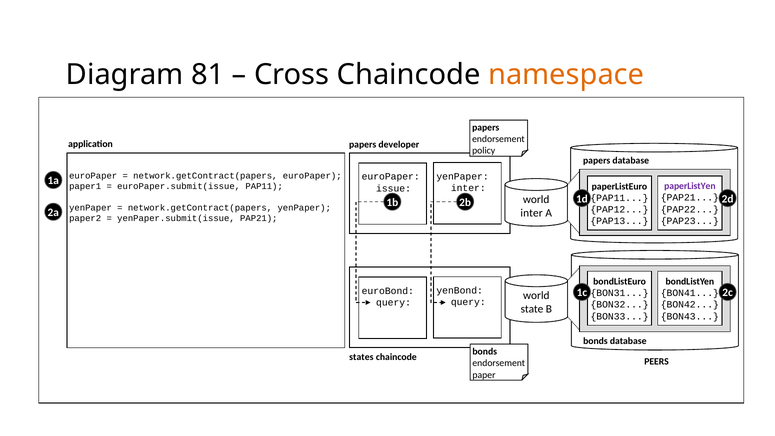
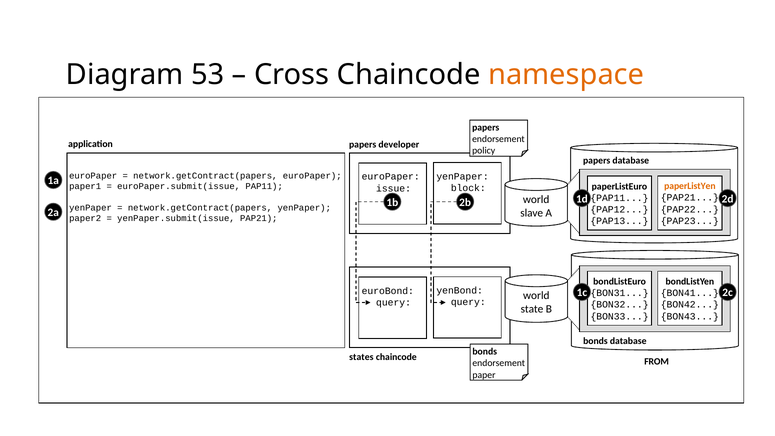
81: 81 -> 53 (208, 75)
paperListYen colour: purple -> orange (690, 186)
inter: inter -> block (468, 188)
inter: inter -> slave (532, 213)
PEERS: PEERS -> FROM (657, 361)
